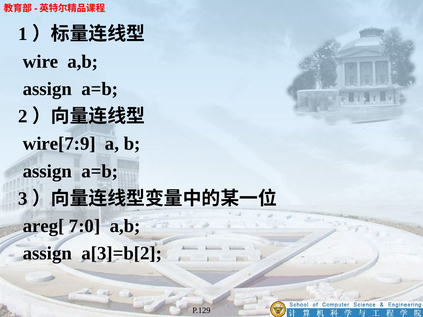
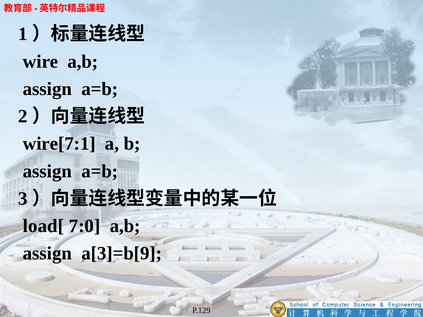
wire[7:9: wire[7:9 -> wire[7:1 (59, 144)
areg[: areg[ -> load[ (44, 226)
a[3]=b[2: a[3]=b[2 -> a[3]=b[9 (122, 254)
